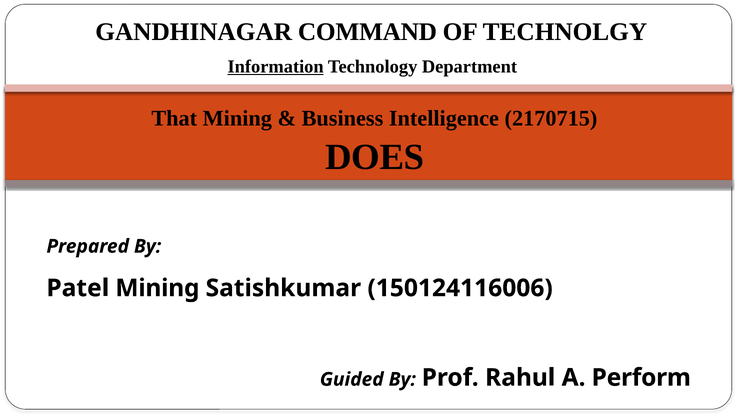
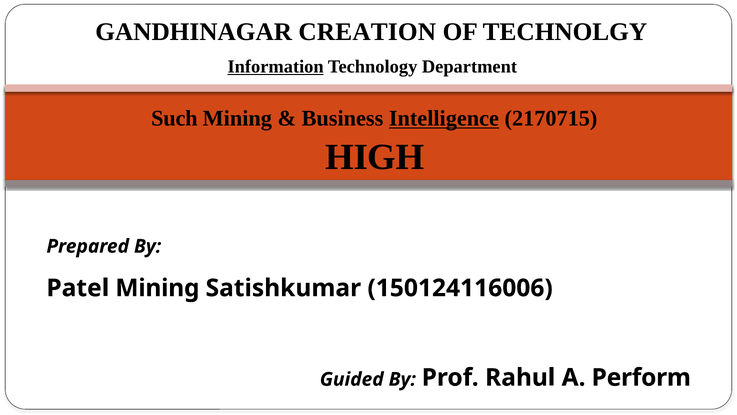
COMMAND: COMMAND -> CREATION (367, 32)
That: That -> Such (174, 118)
Intelligence underline: none -> present (444, 118)
DOES: DOES -> HIGH (375, 157)
